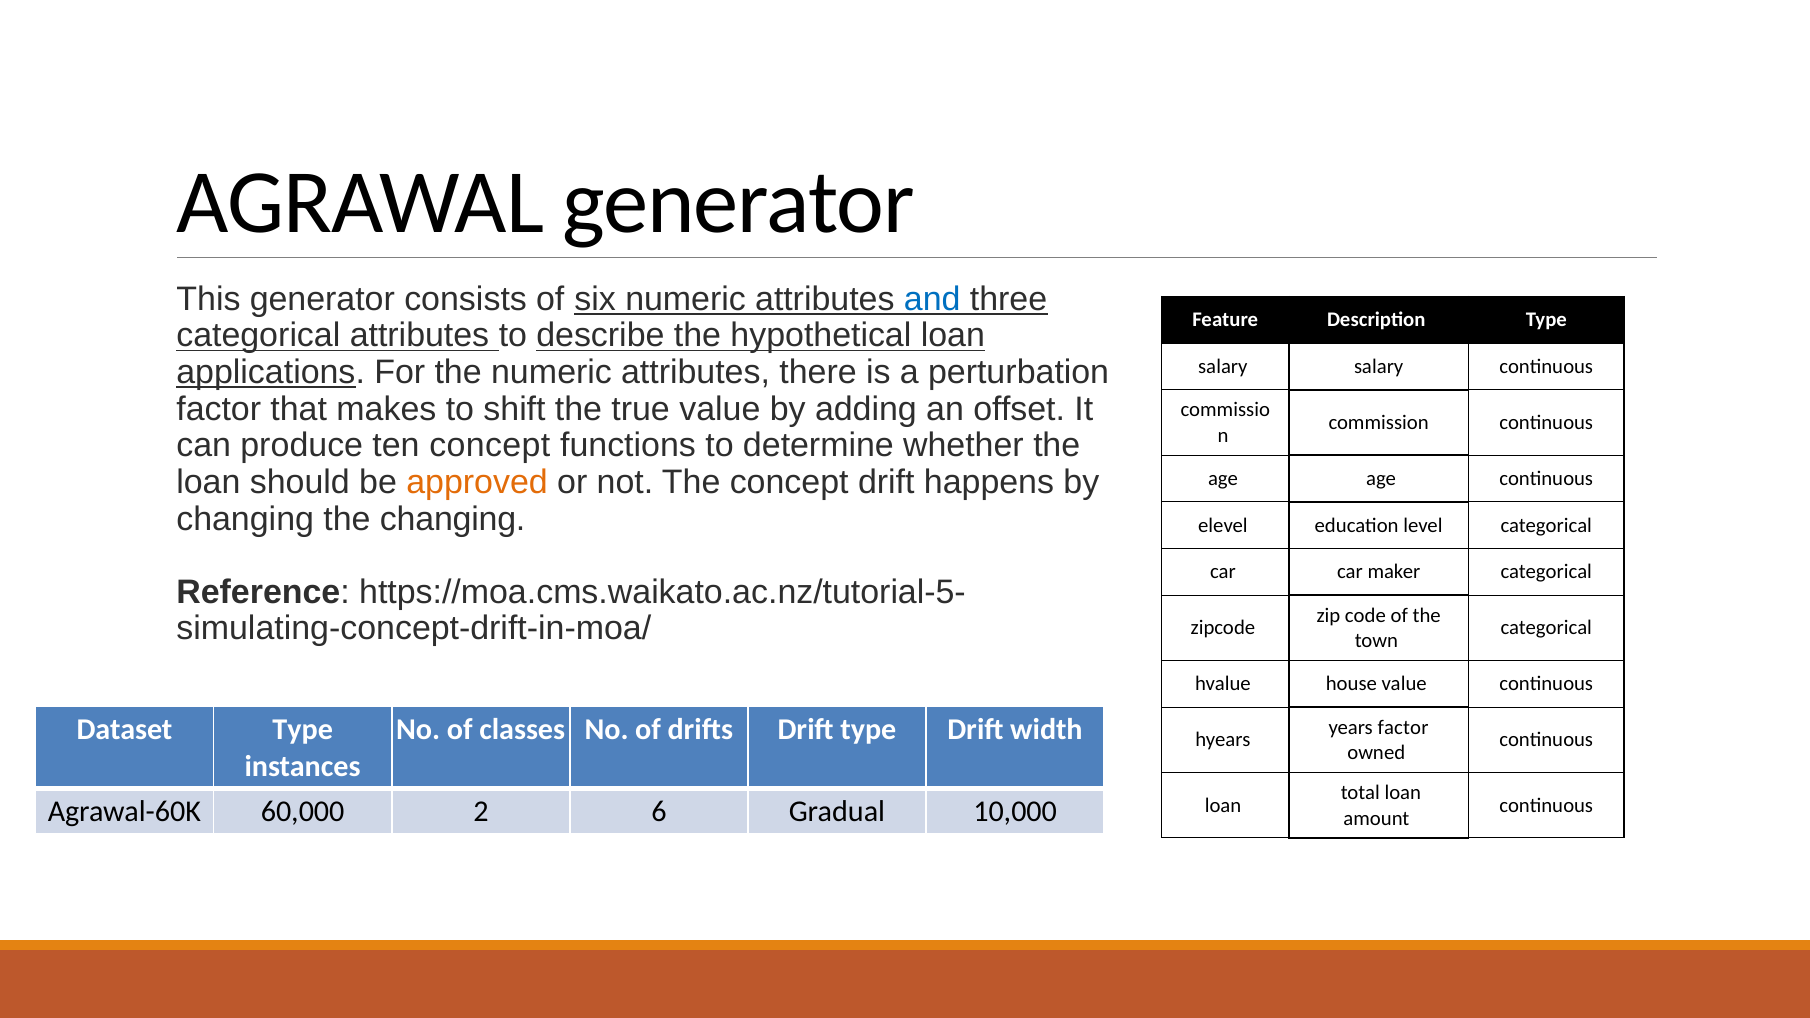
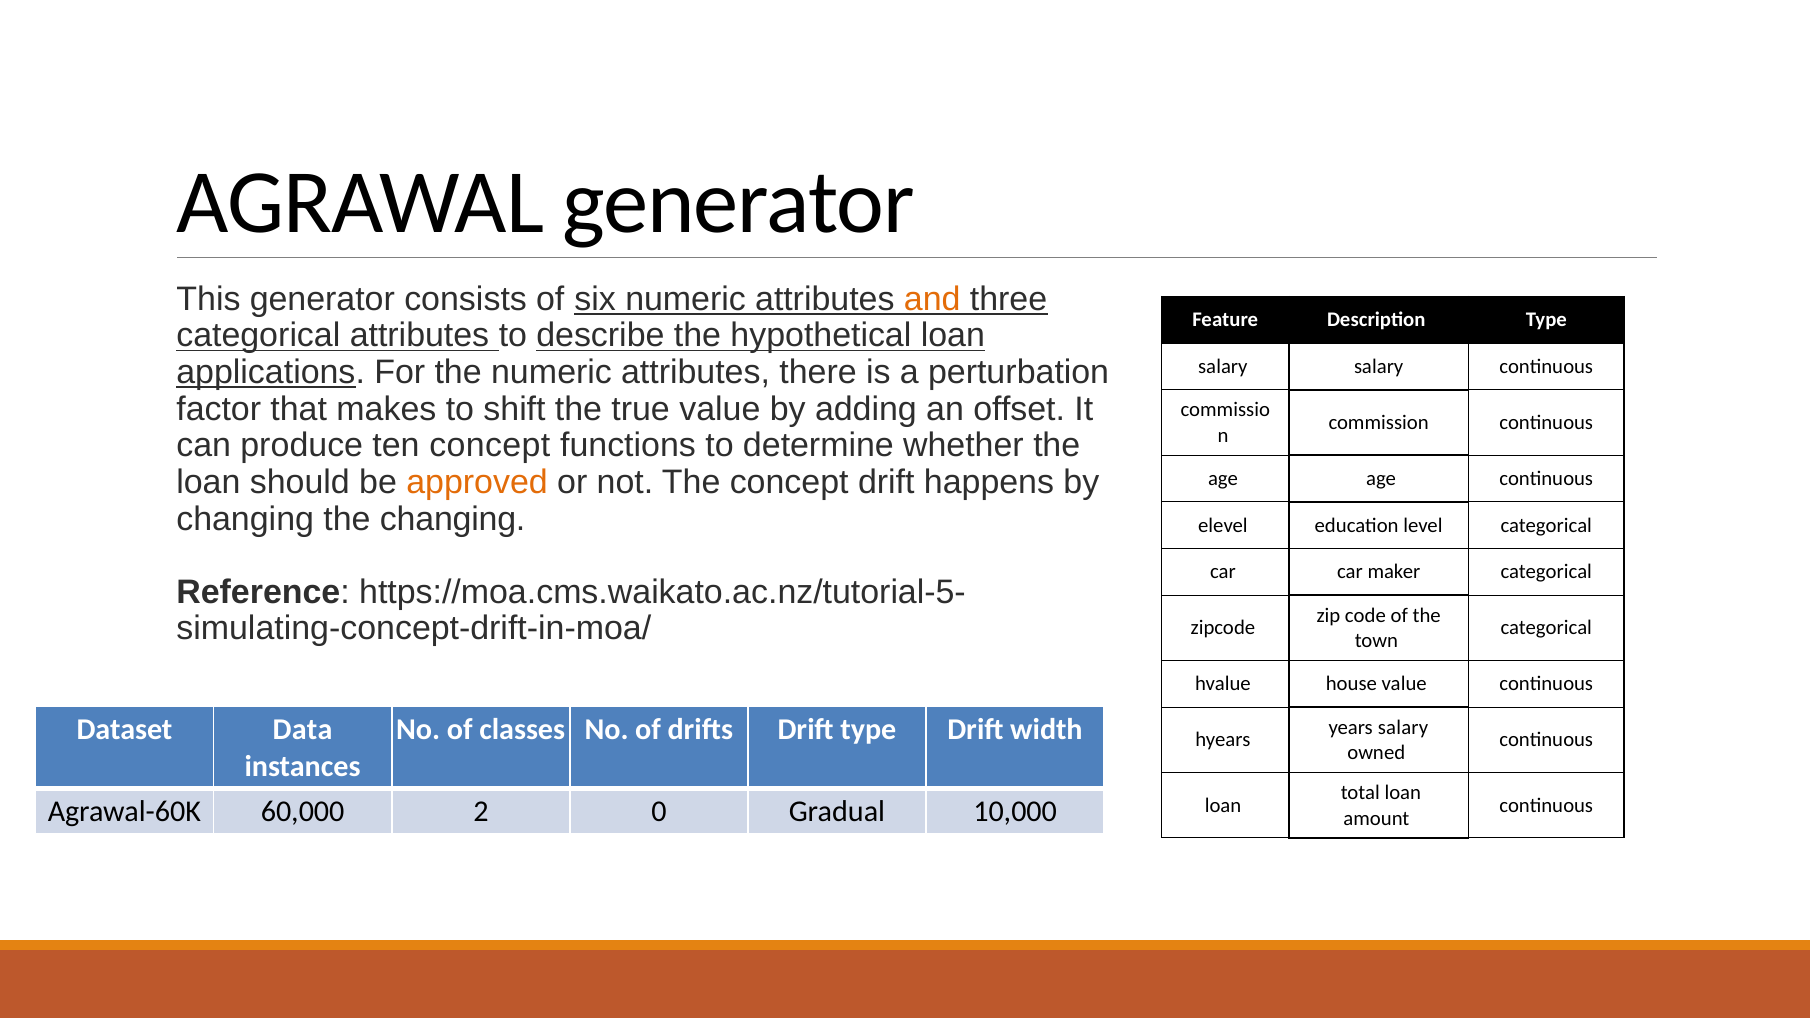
and colour: blue -> orange (932, 299)
Dataset Type: Type -> Data (303, 730)
years factor: factor -> salary (1403, 727)
6: 6 -> 0 (659, 812)
